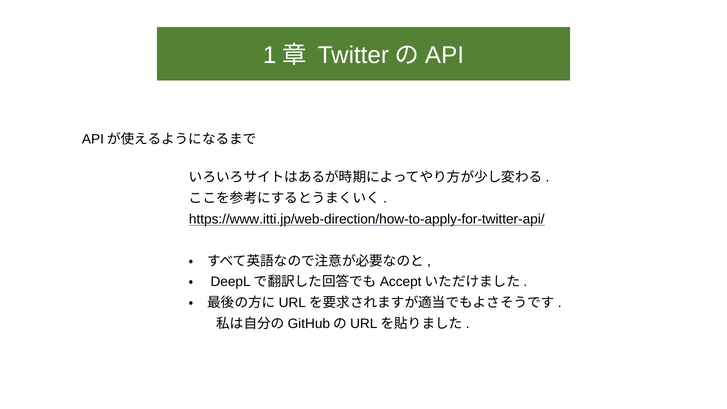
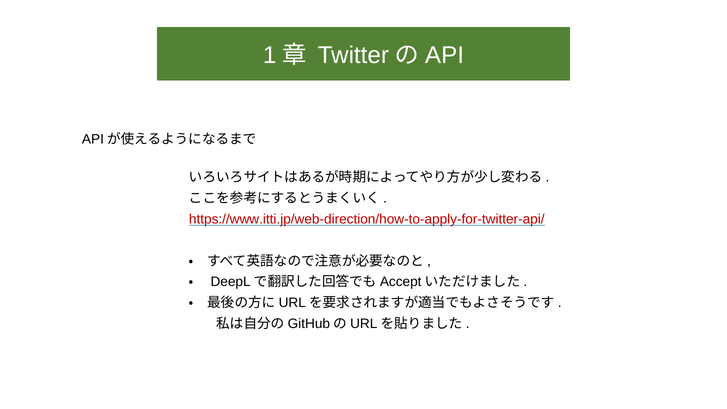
https://www.itti.jp/web-direction/how-to-apply-for-twitter-api/ colour: black -> red (367, 219)
